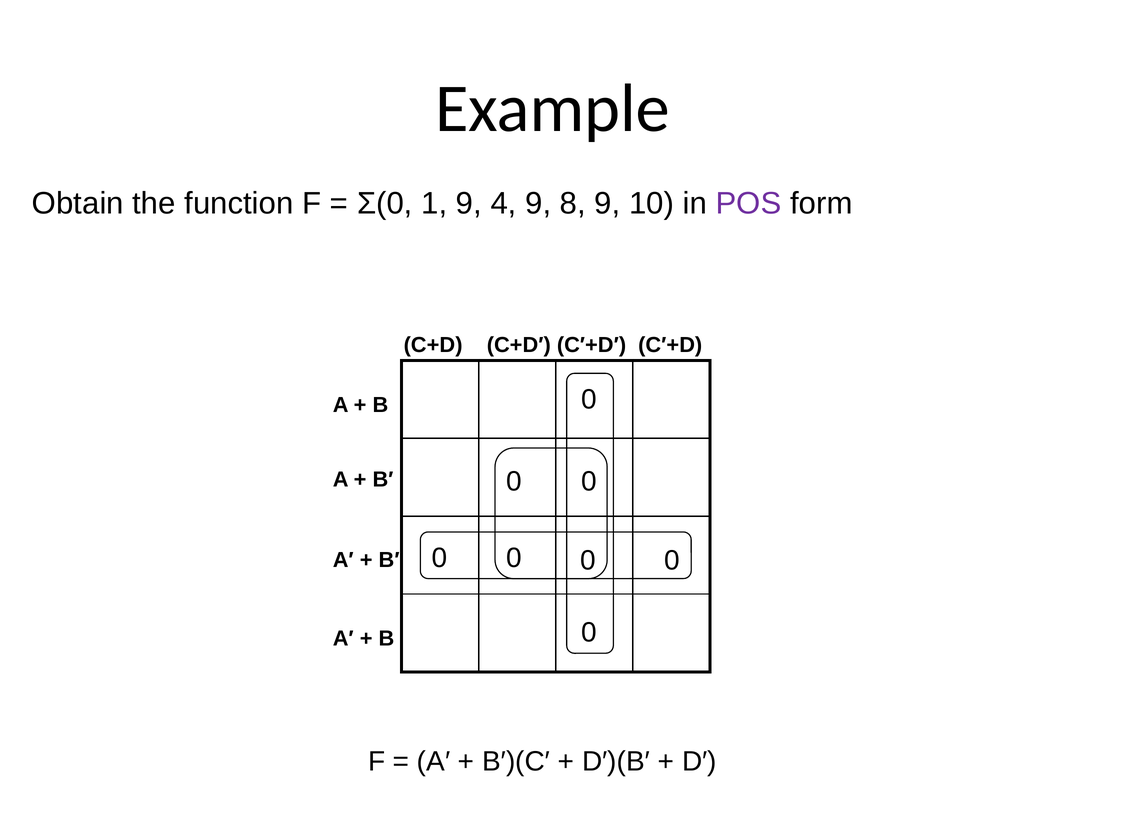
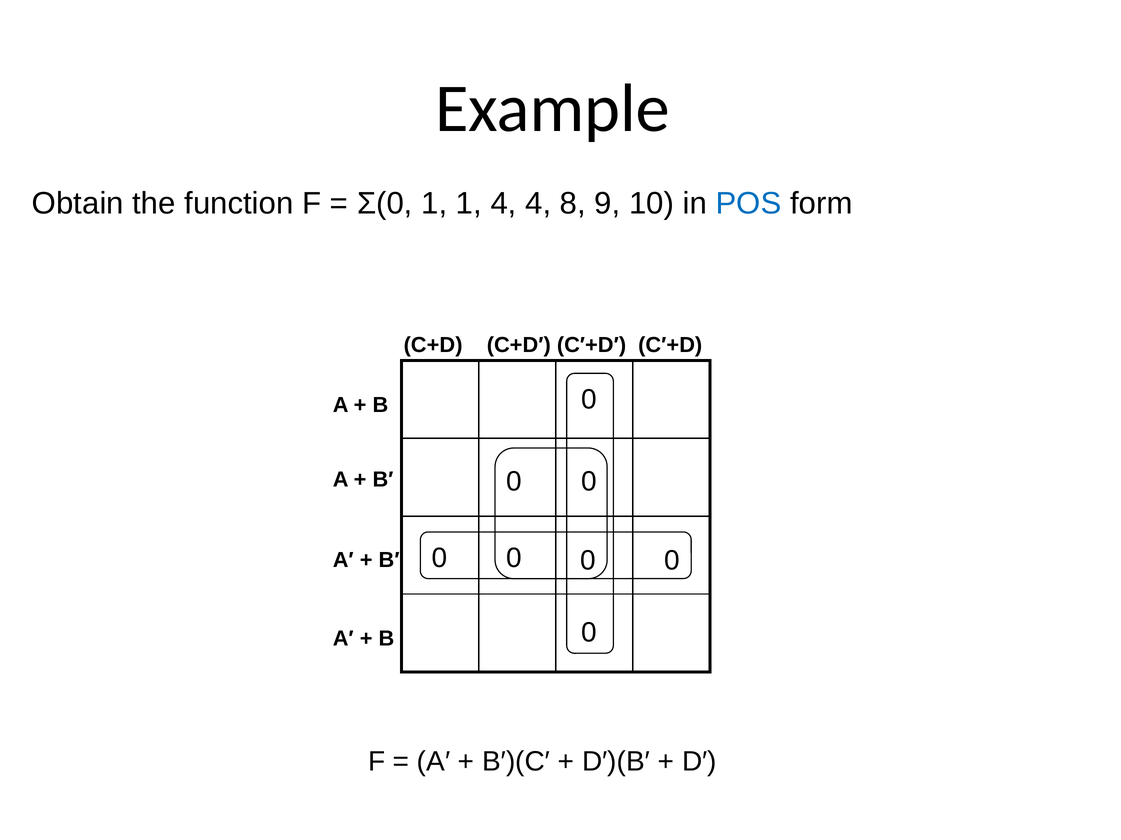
1 9: 9 -> 1 (469, 204)
4 9: 9 -> 4 (538, 204)
POS colour: purple -> blue (749, 204)
